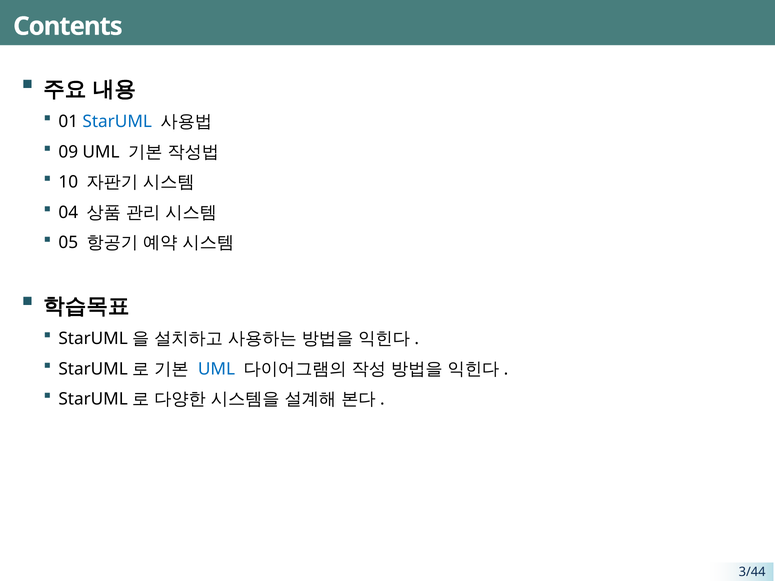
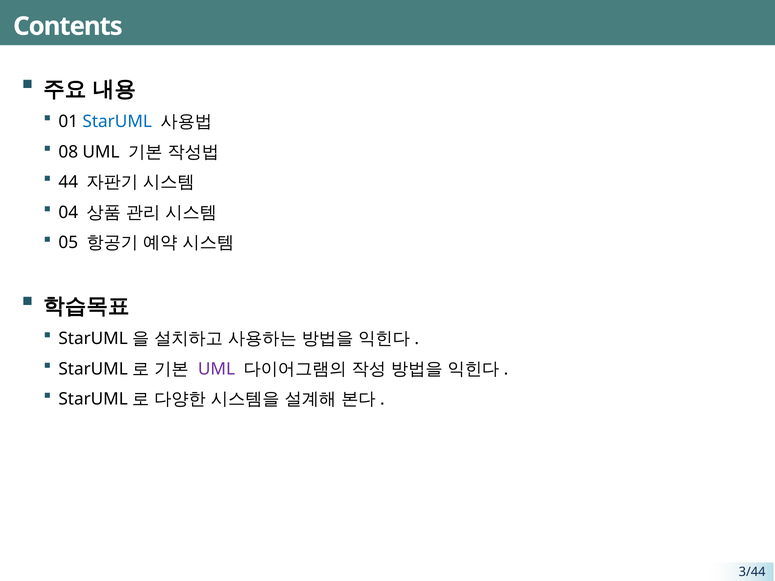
09: 09 -> 08 (68, 152)
10: 10 -> 44 (68, 182)
UML colour: blue -> purple (217, 369)
